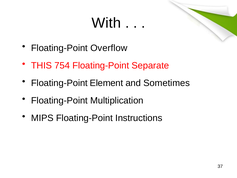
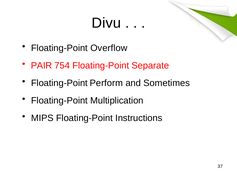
With: With -> Divu (106, 23)
THIS: THIS -> PAIR (42, 65)
Element: Element -> Perform (106, 83)
